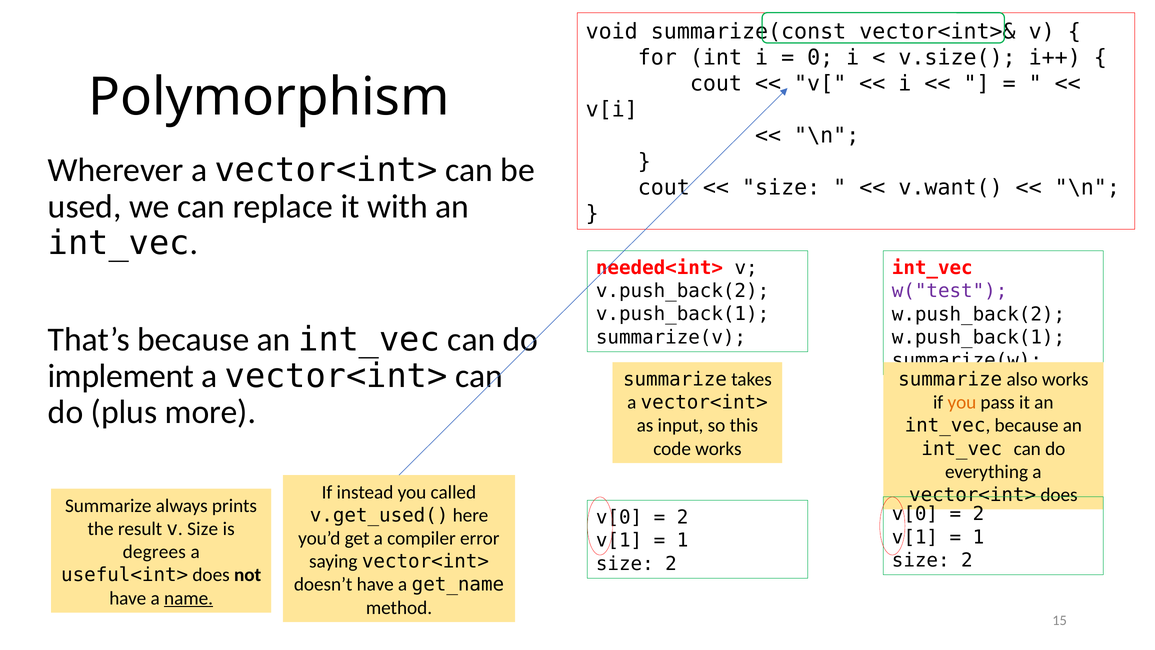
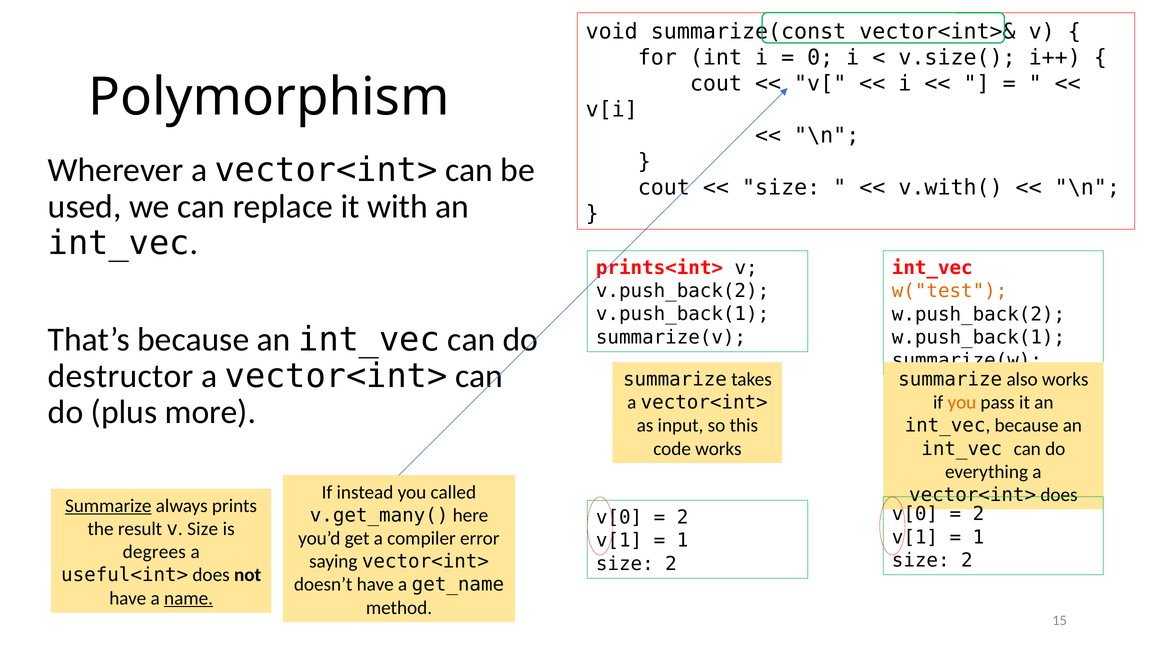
v.want(: v.want( -> v.with( (951, 188)
needed<int>: needed<int> -> prints<int> (659, 268)
w("test colour: purple -> orange (950, 291)
implement: implement -> destructor (121, 376)
Summarize underline: none -> present (108, 506)
v.get_used(: v.get_used( -> v.get_many( (379, 515)
